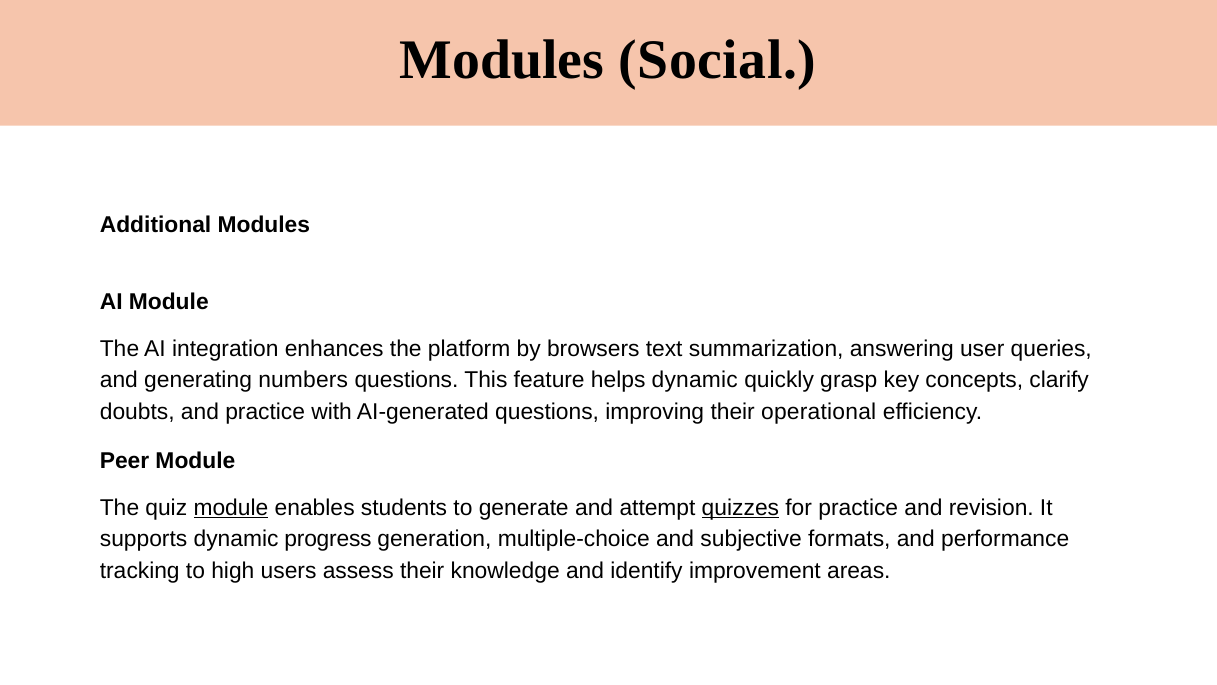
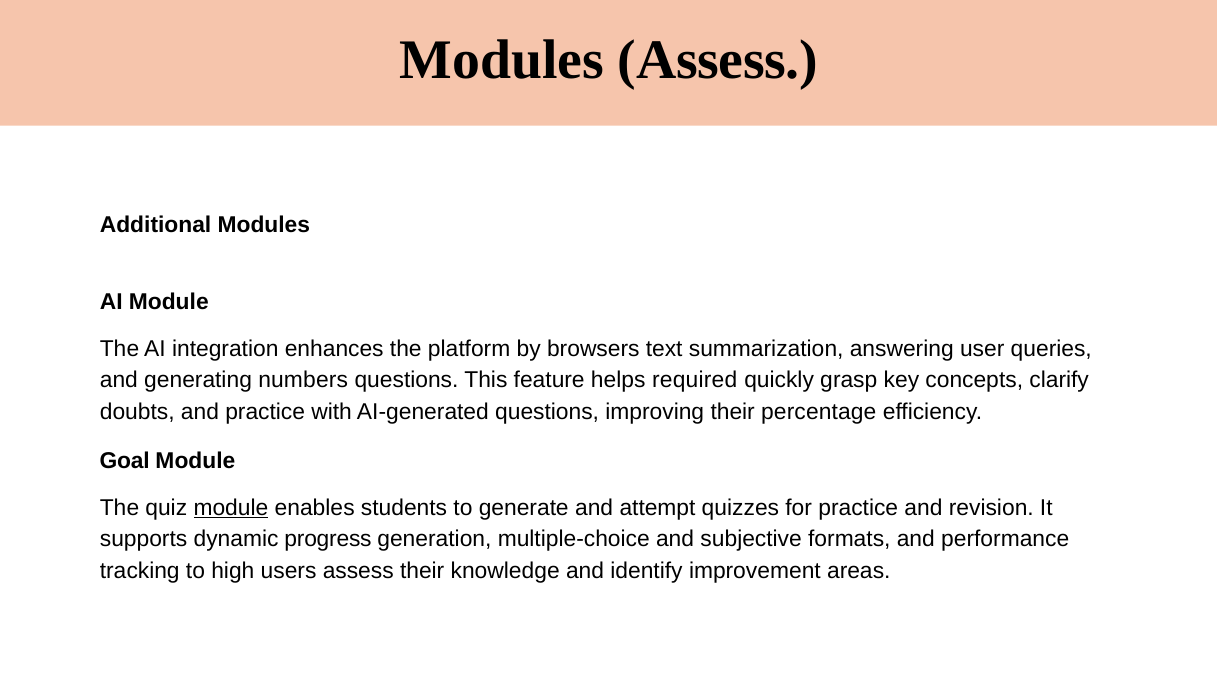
Modules Social: Social -> Assess (718, 60)
helps dynamic: dynamic -> required (695, 380)
operational: operational -> percentage (819, 411)
Peer: Peer -> Goal (125, 461)
quizzes underline: present -> none (740, 507)
